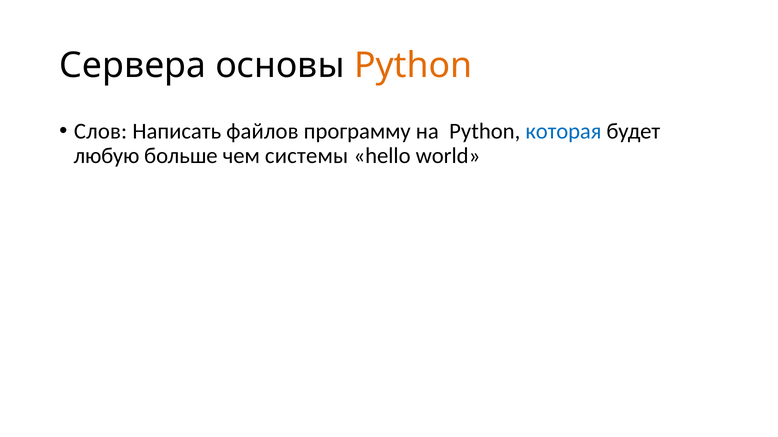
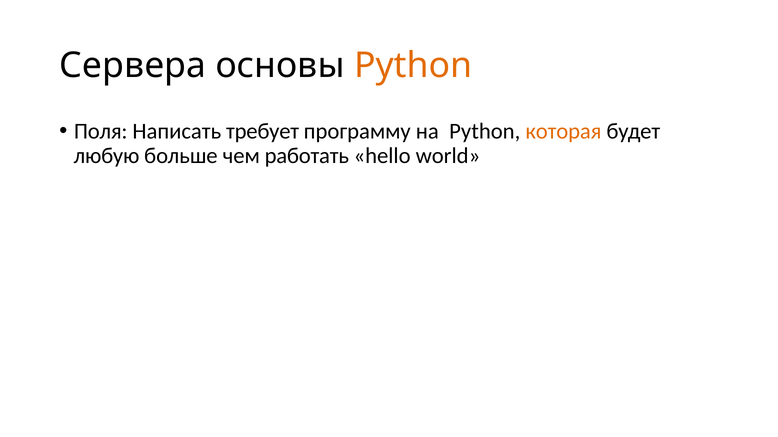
Слов: Слов -> Поля (101, 132)
файлов: файлов -> требует (263, 132)
которая colour: blue -> orange (563, 132)
системы: системы -> работать (307, 156)
